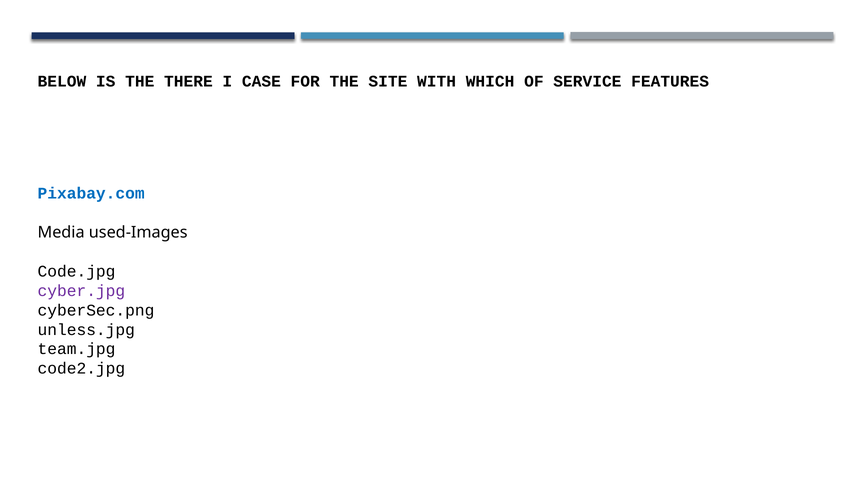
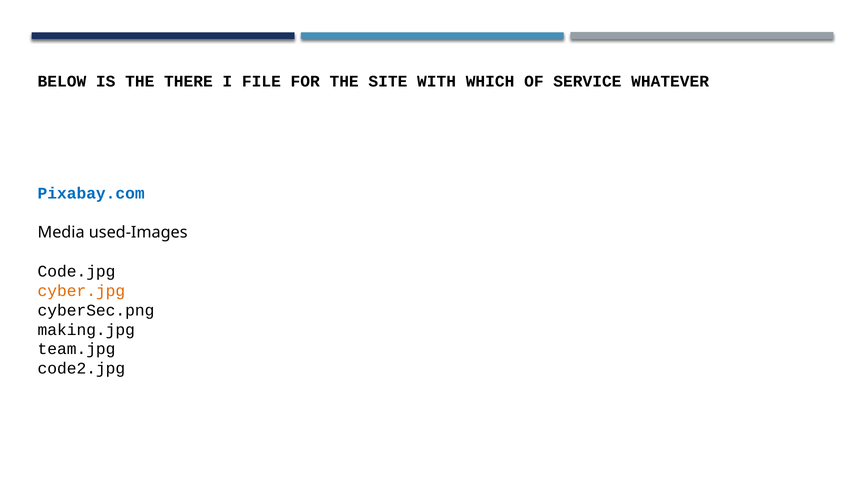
CASE: CASE -> FILE (261, 81)
FEATURES: FEATURES -> WHATEVER (670, 81)
cyber.jpg colour: purple -> orange (81, 291)
unless.jpg: unless.jpg -> making.jpg (86, 330)
